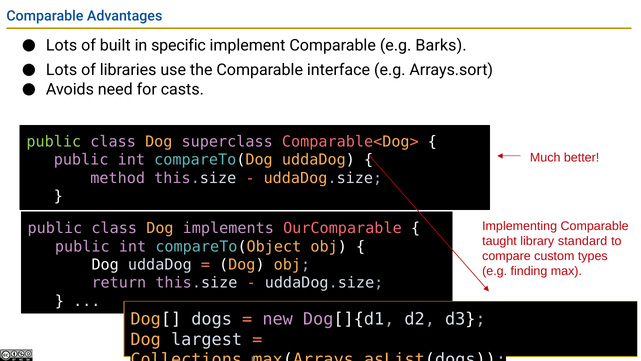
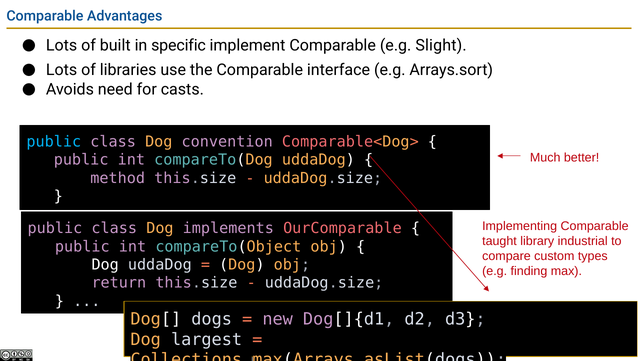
Barks: Barks -> Slight (441, 45)
public colour: light green -> light blue (54, 142)
superclass: superclass -> convention (227, 142)
standard: standard -> industrial (583, 241)
